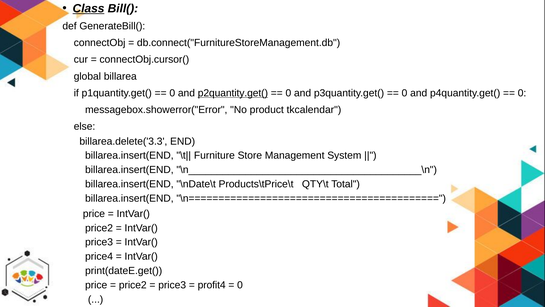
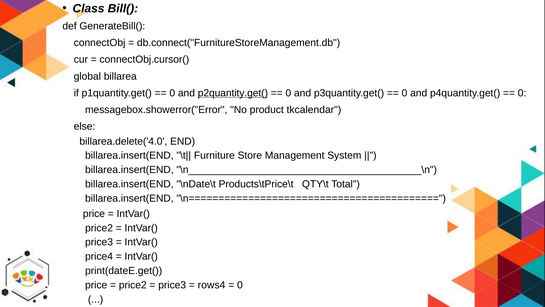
Class underline: present -> none (89, 8)
billarea.delete('3.3: billarea.delete('3.3 -> billarea.delete('4.0 (123, 141)
profit4: profit4 -> rows4 (212, 285)
